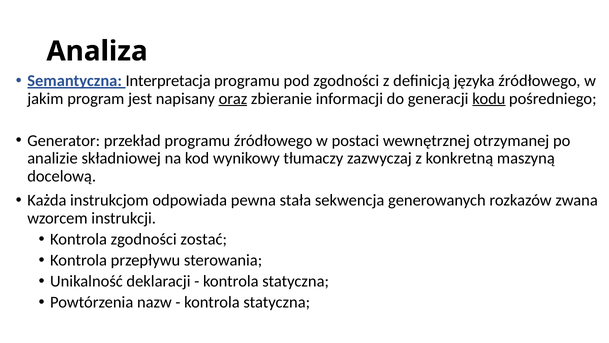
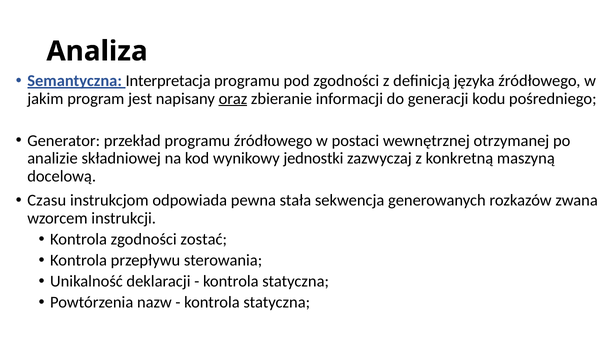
kodu underline: present -> none (489, 99)
tłumaczy: tłumaczy -> jednostki (313, 158)
Każda: Każda -> Czasu (47, 200)
